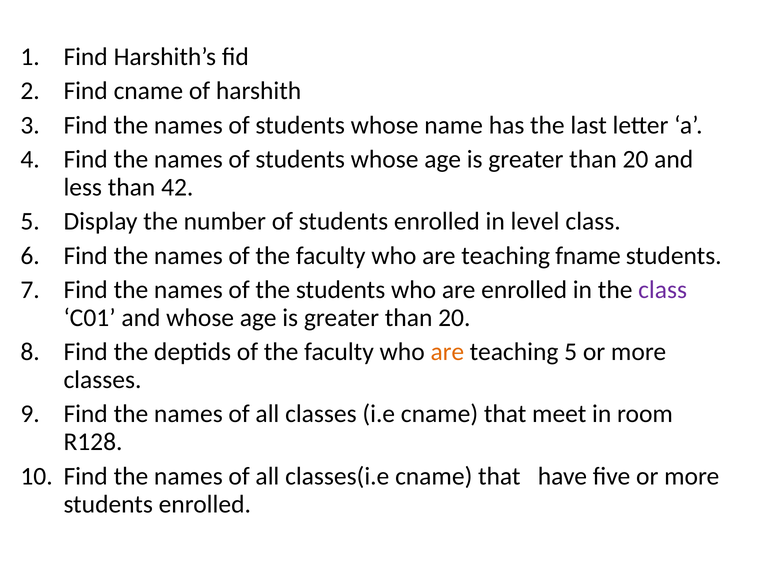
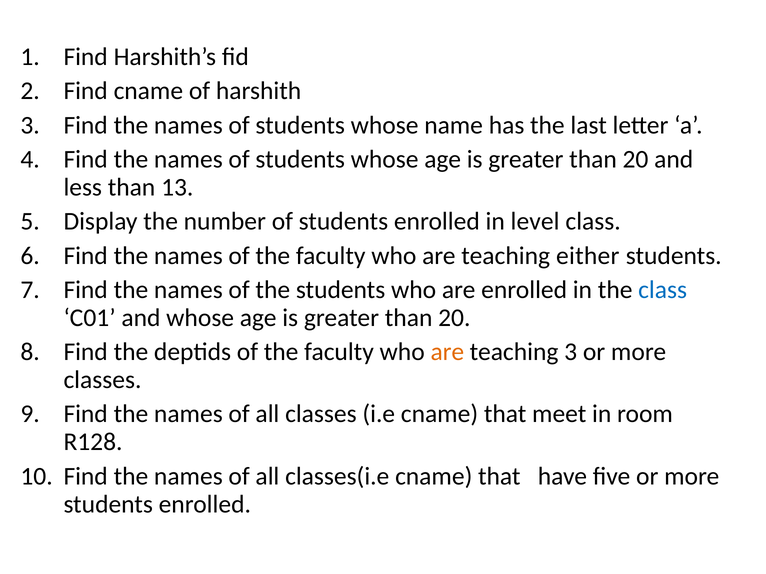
42: 42 -> 13 (177, 187)
fname: fname -> either (588, 256)
class colour: purple -> blue (663, 290)
teaching 5: 5 -> 3 (571, 352)
